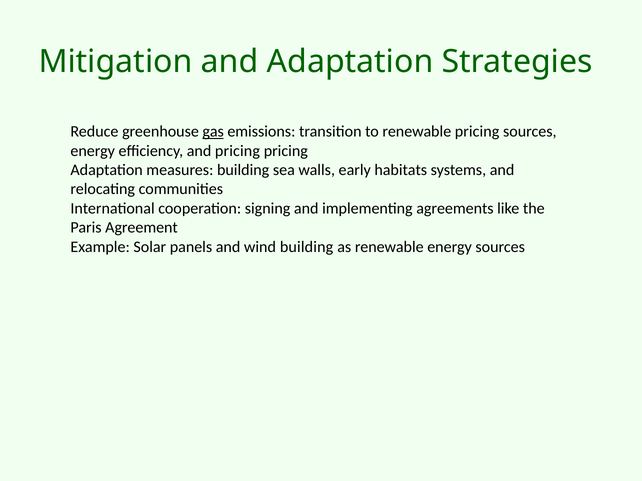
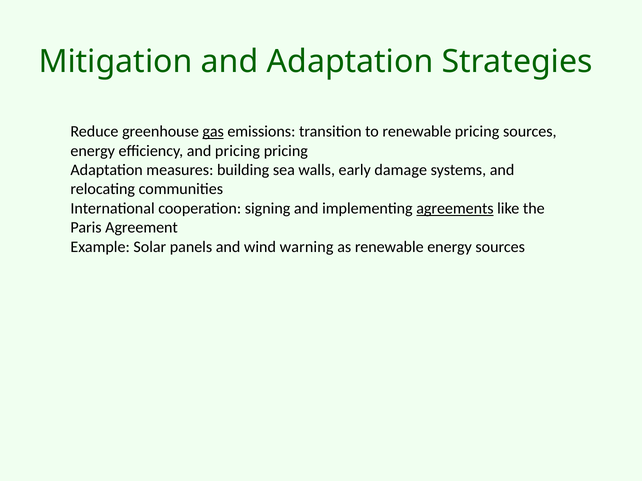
habitats: habitats -> damage (401, 170)
agreements underline: none -> present (455, 209)
wind building: building -> warning (307, 247)
